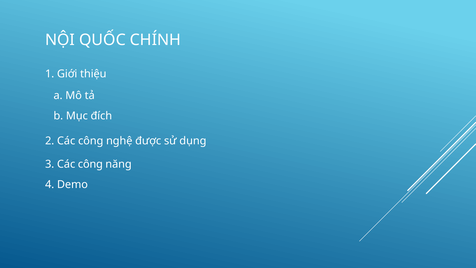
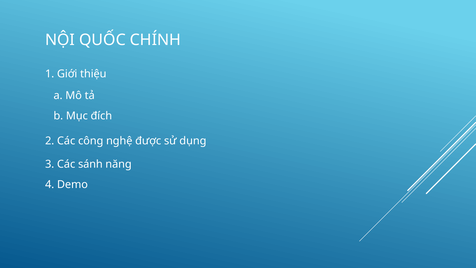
3 Các công: công -> sánh (90, 164)
